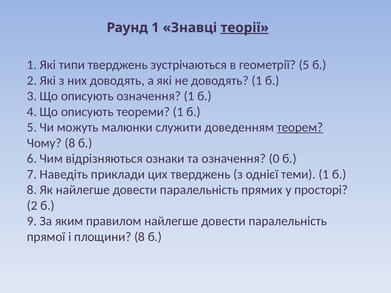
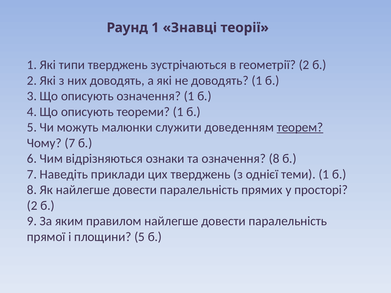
теорії underline: present -> none (245, 28)
геометрії 5: 5 -> 2 (304, 65)
Чому 8: 8 -> 7 (70, 143)
означення 0: 0 -> 8 (274, 159)
площини 8: 8 -> 5 (140, 237)
